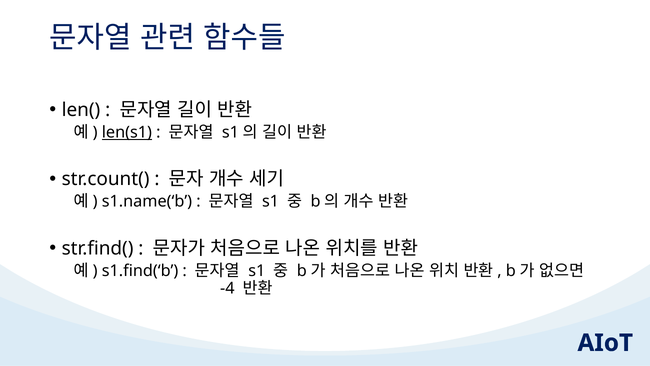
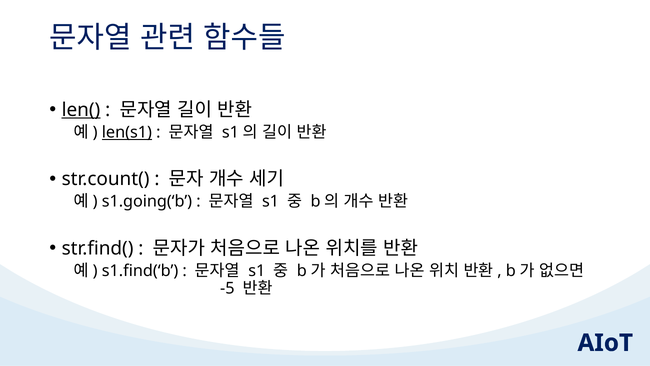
len( underline: none -> present (81, 110)
s1.name(‘b: s1.name(‘b -> s1.going(‘b (147, 201)
-4: -4 -> -5 (227, 288)
